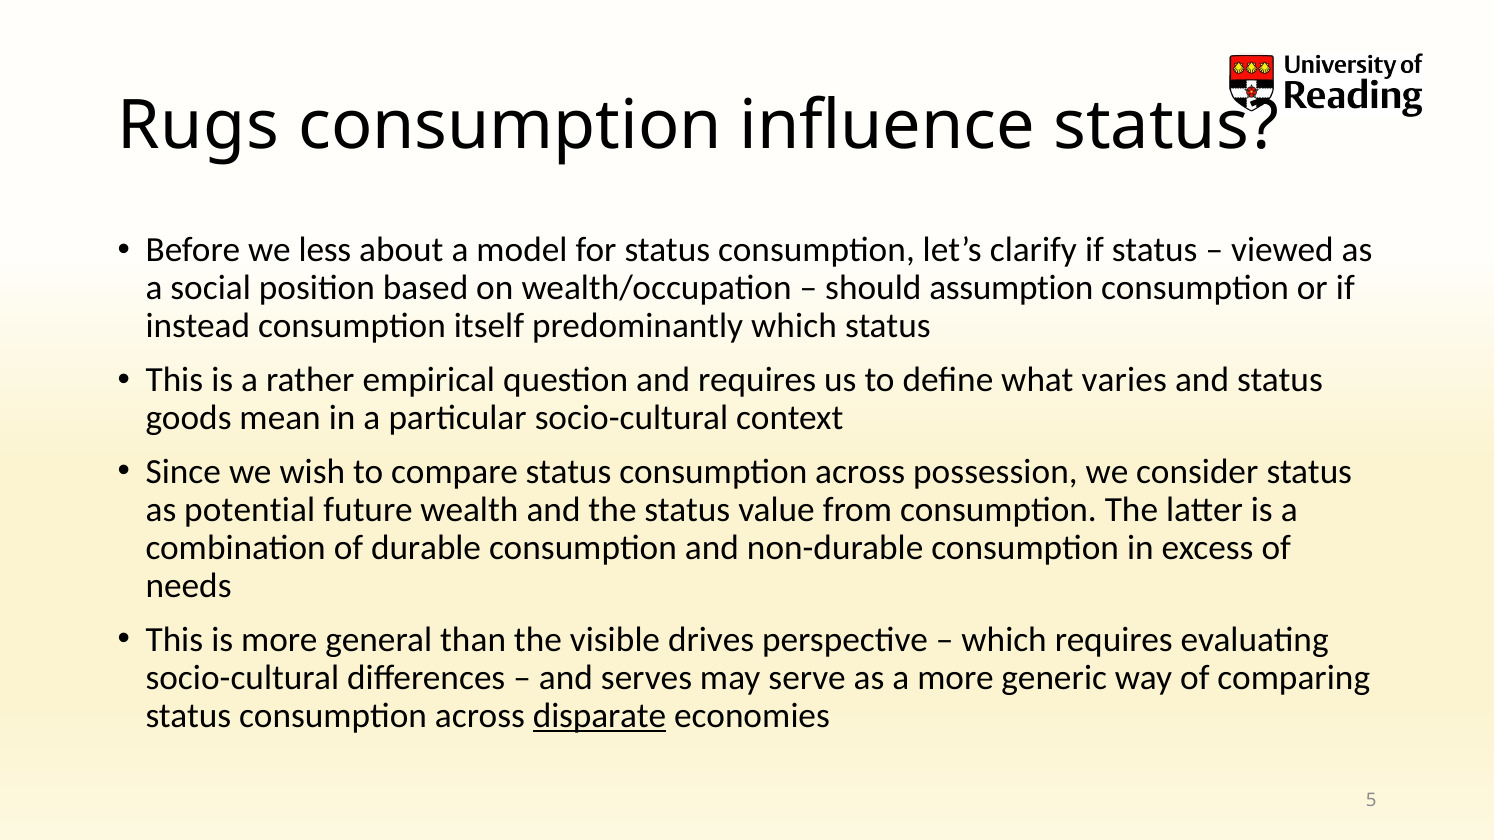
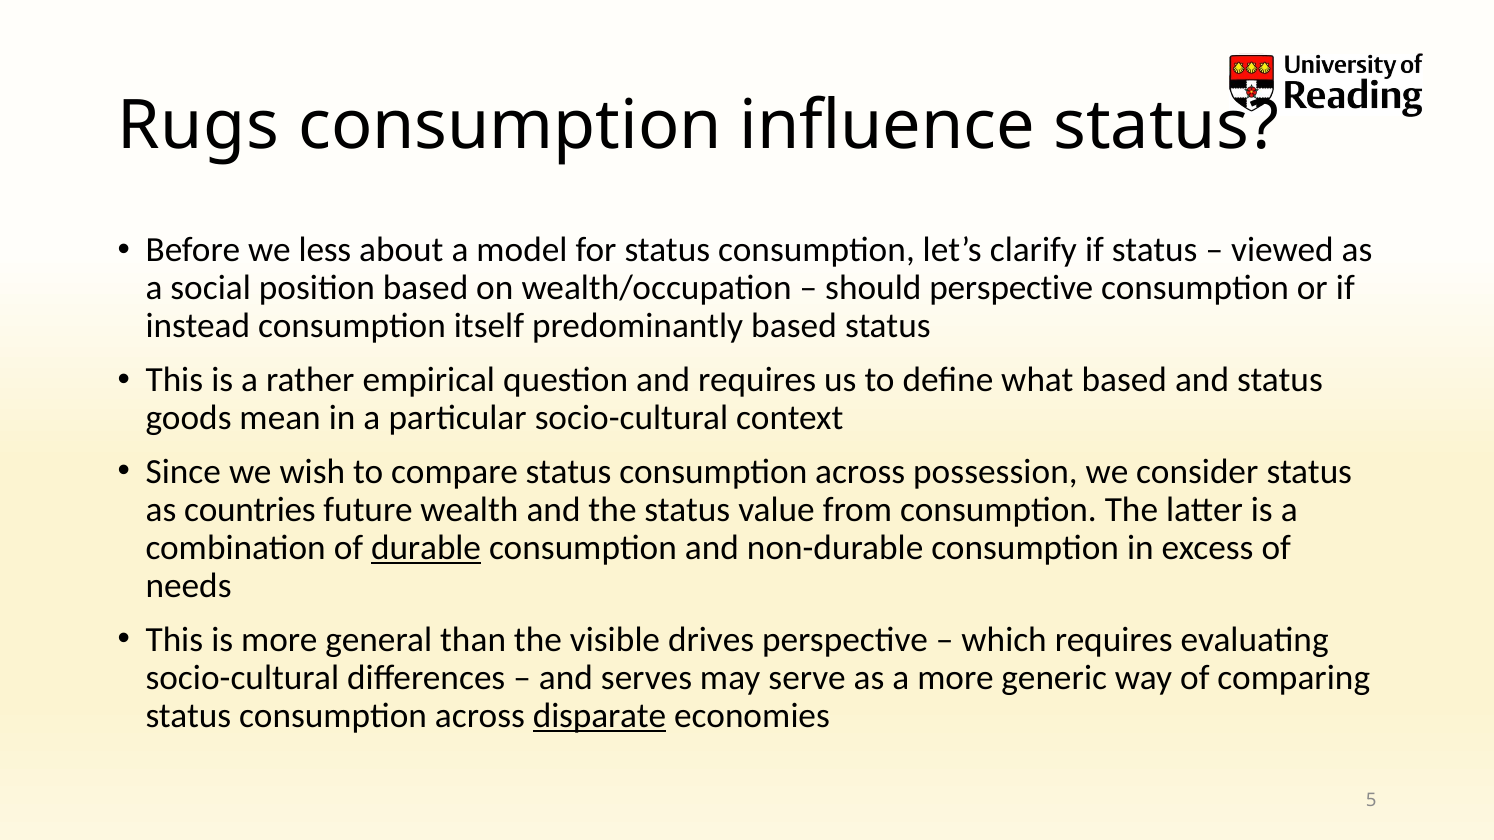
should assumption: assumption -> perspective (1011, 288)
predominantly which: which -> based (794, 326)
what varies: varies -> based (1124, 380)
potential: potential -> countries (250, 510)
durable underline: none -> present (426, 548)
